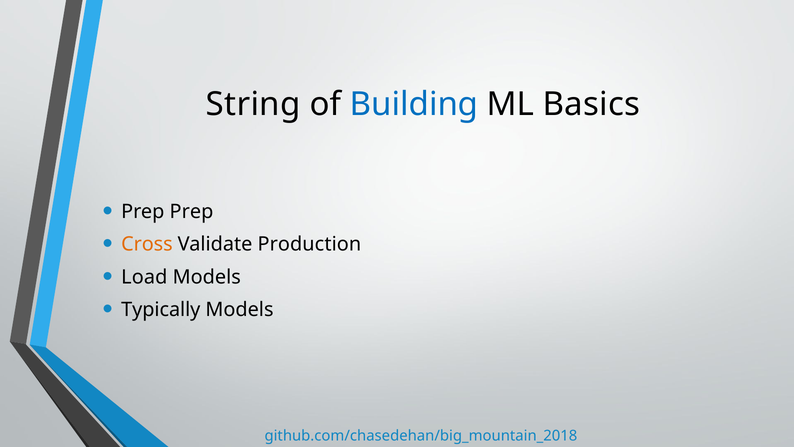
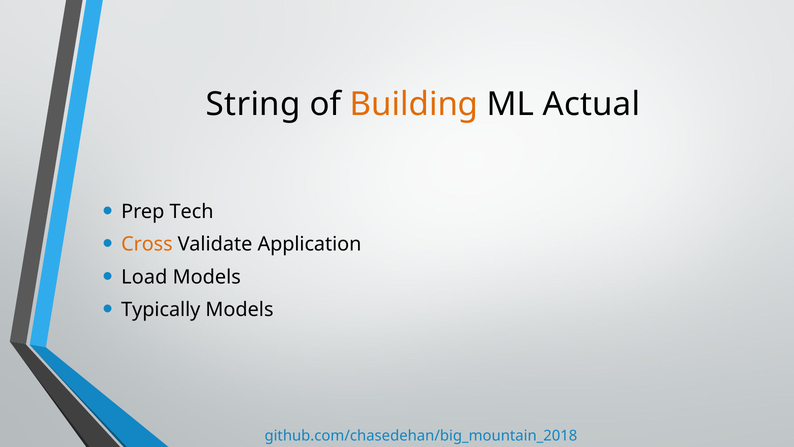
Building colour: blue -> orange (414, 104)
Basics: Basics -> Actual (591, 104)
Prep Prep: Prep -> Tech (192, 211)
Production: Production -> Application (309, 244)
